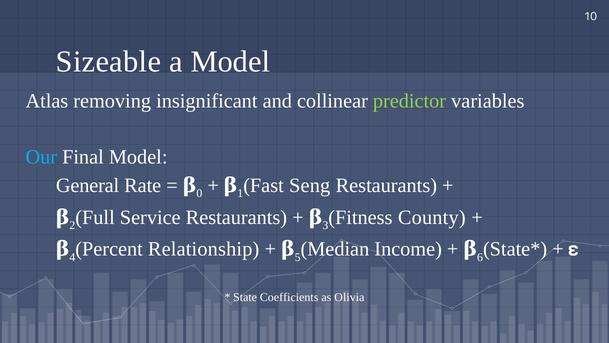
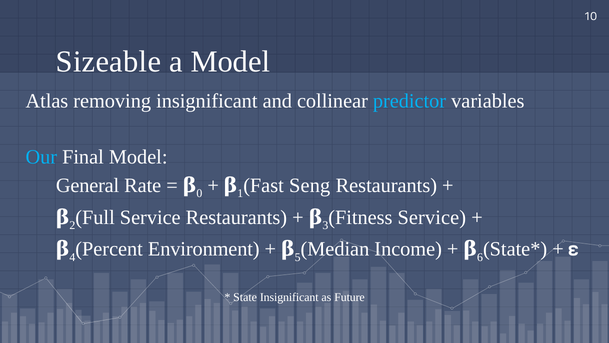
predictor colour: light green -> light blue (410, 101)
County: County -> Service (432, 217)
Relationship: Relationship -> Environment (204, 249)
State Coefficients: Coefficients -> Insignificant (289, 297)
Olivia: Olivia -> Future (350, 297)
